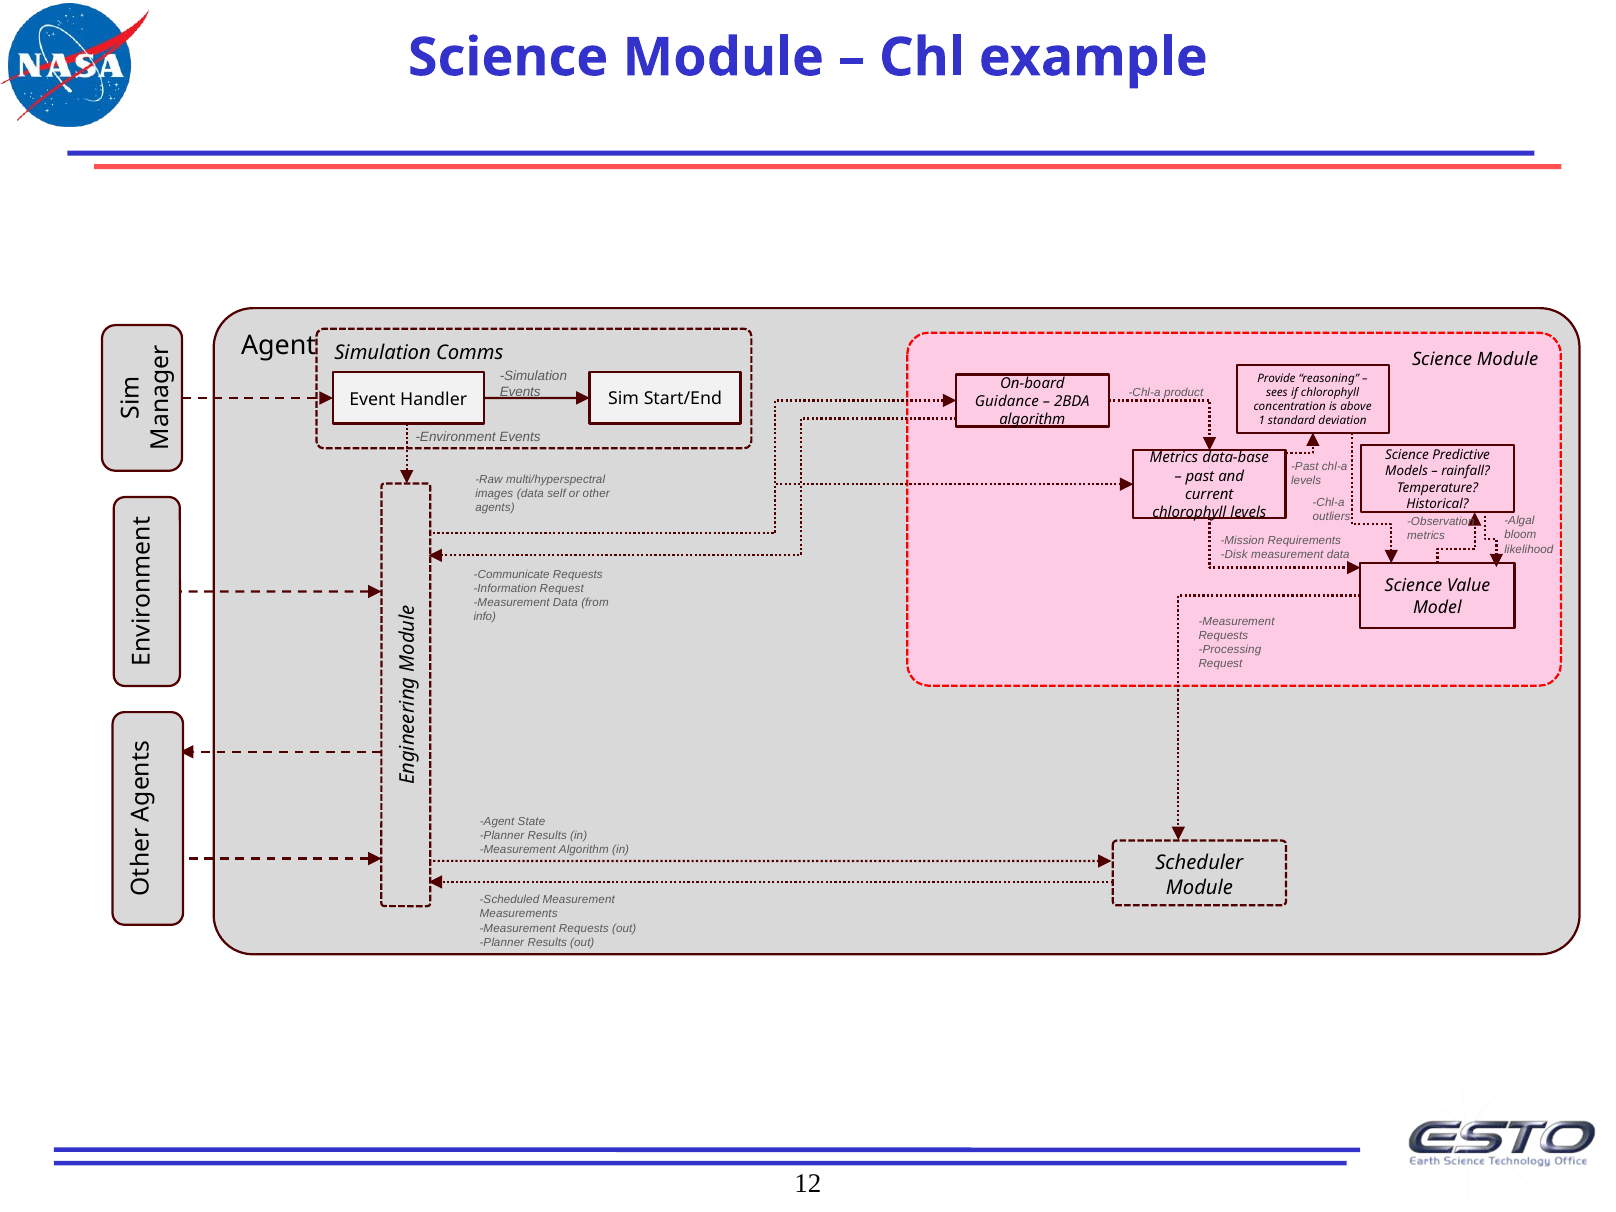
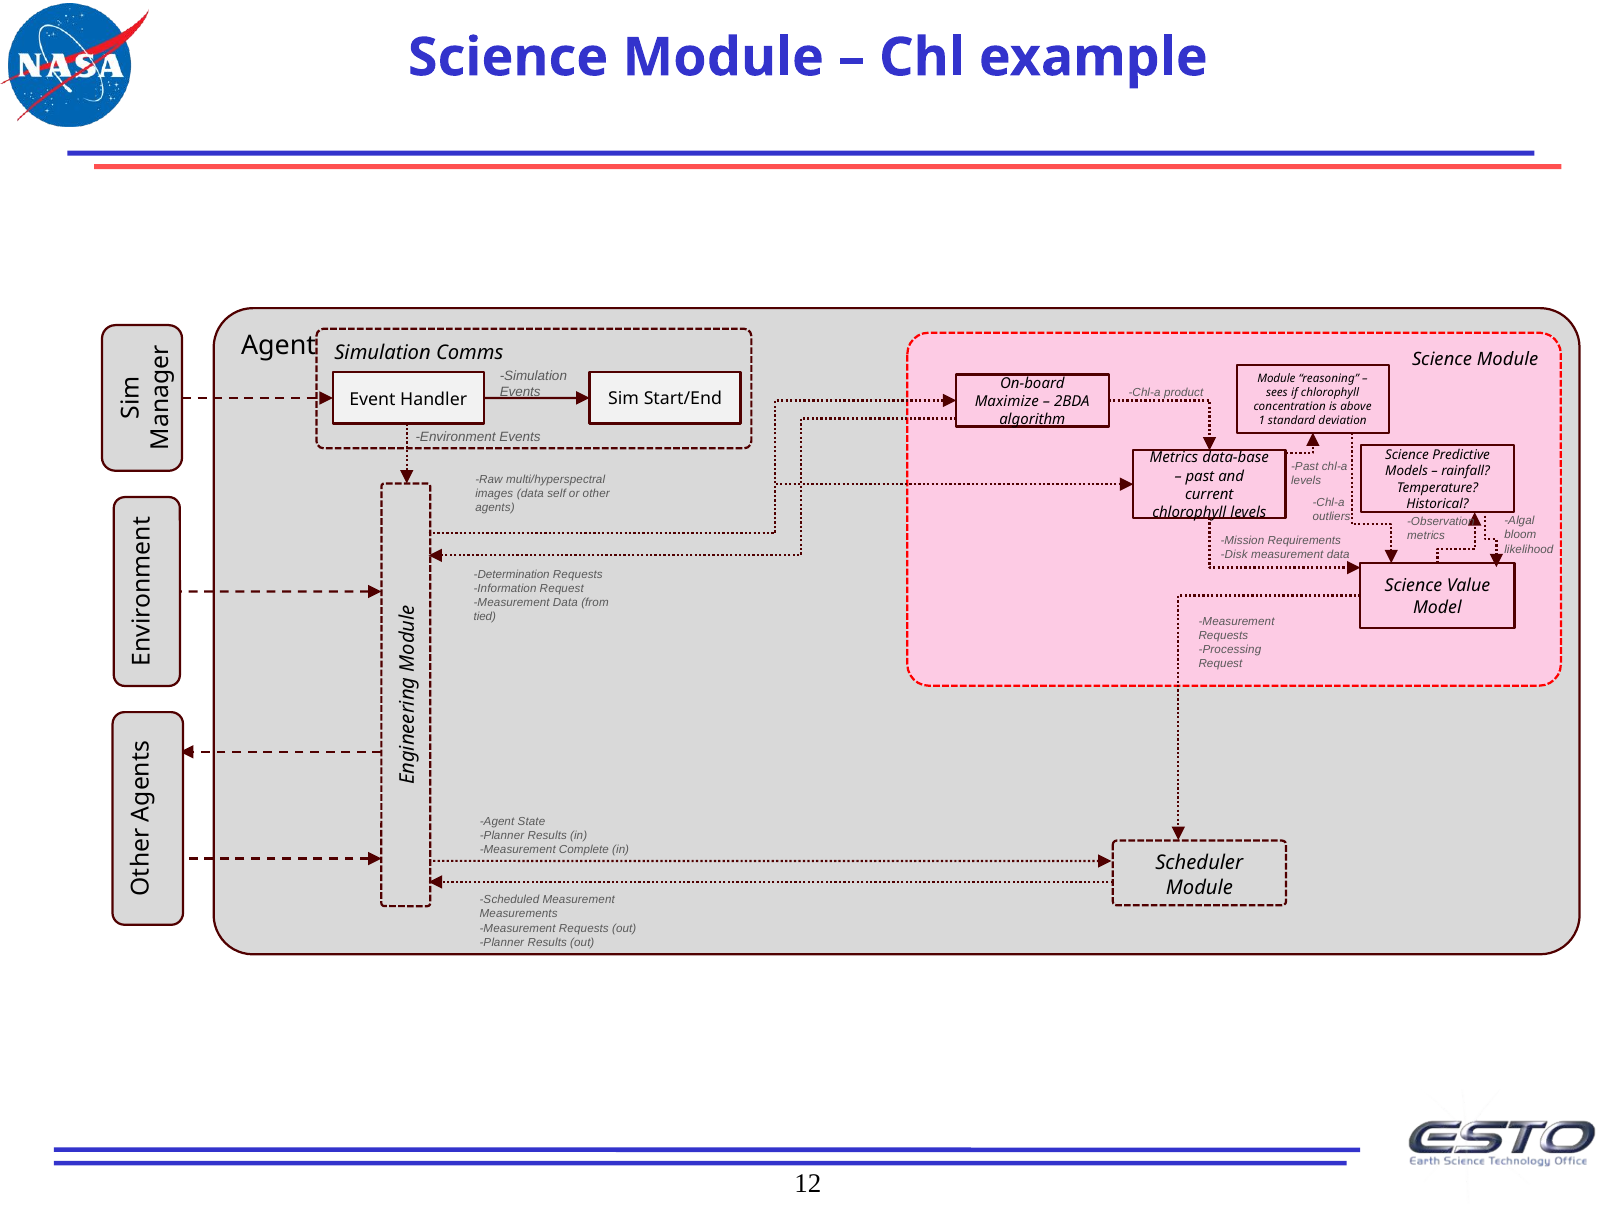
Provide: Provide -> Module (1276, 379)
Guidance: Guidance -> Maximize (1007, 402)
Communicate: Communicate -> Determination (512, 574)
info: info -> tied (485, 617)
Measurement Algorithm: Algorithm -> Complete (584, 850)
